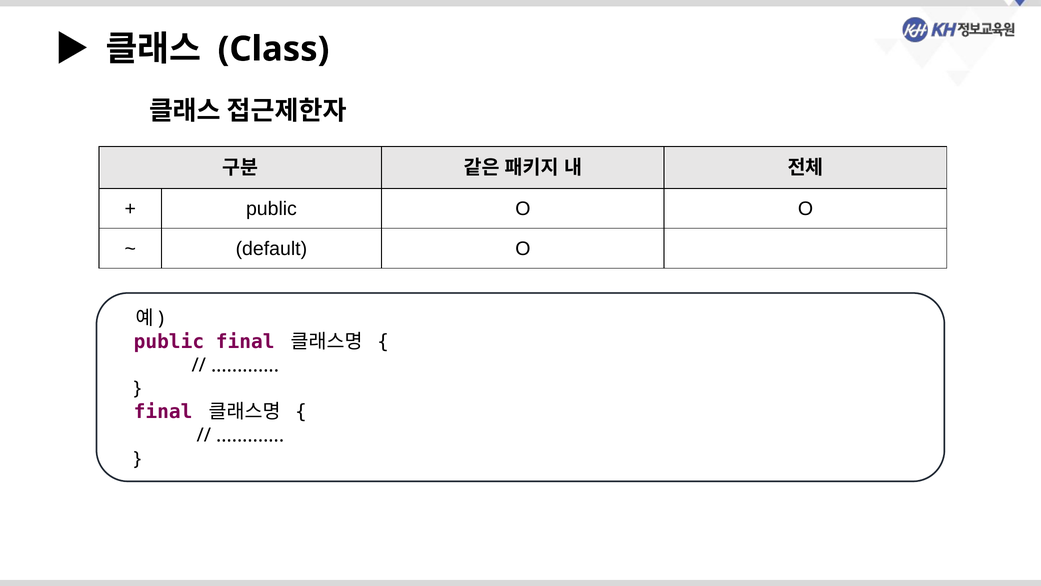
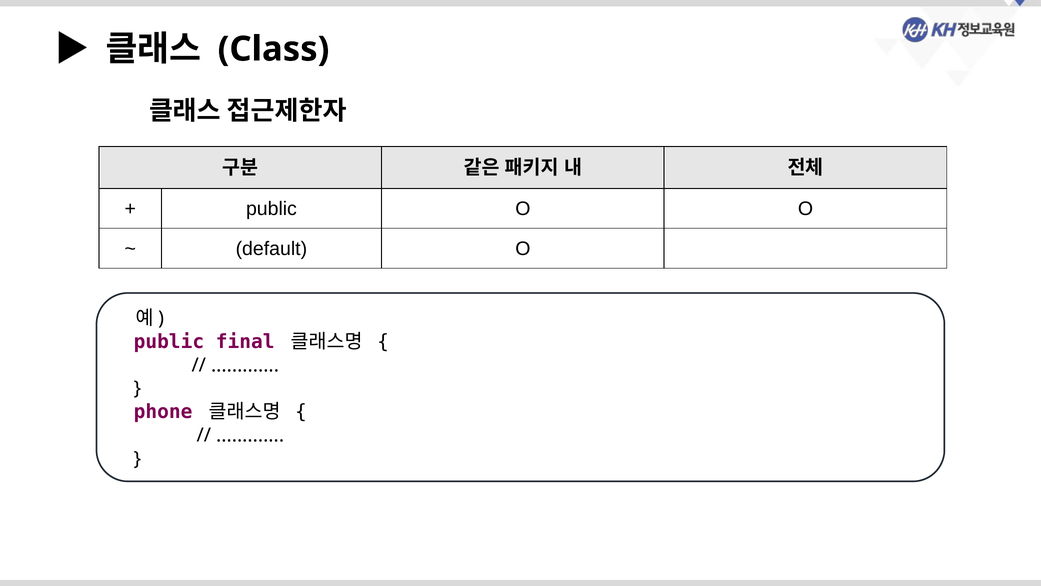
final: final -> phone (163, 412)
